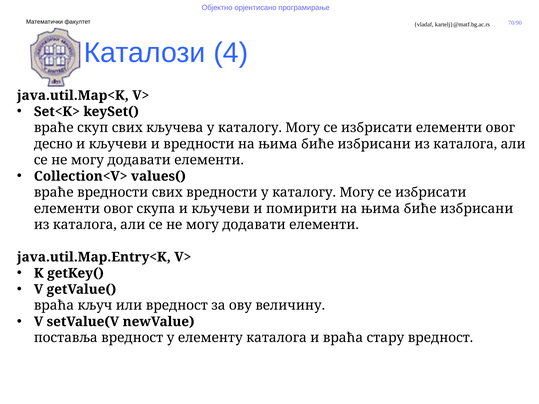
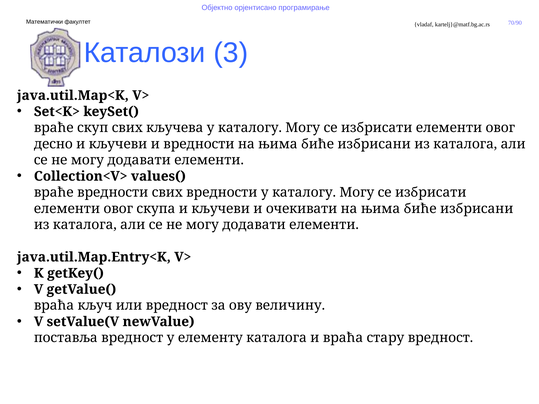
4: 4 -> 3 (231, 53)
помирити: помирити -> очекивати (302, 209)
